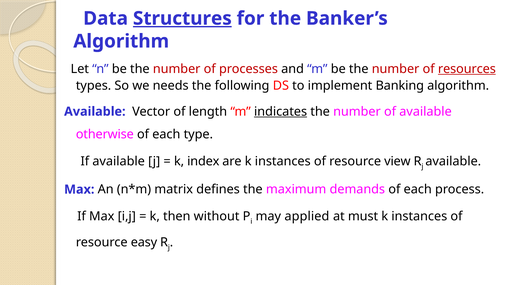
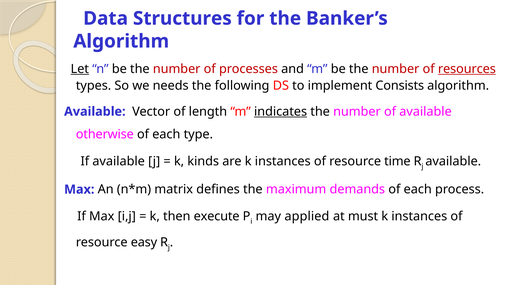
Structures underline: present -> none (182, 18)
Let underline: none -> present (80, 69)
Banking: Banking -> Consists (400, 85)
index: index -> kinds (203, 161)
view: view -> time (397, 161)
without: without -> execute (217, 216)
